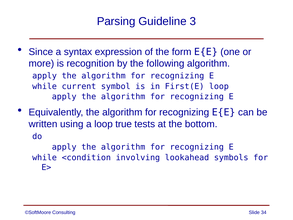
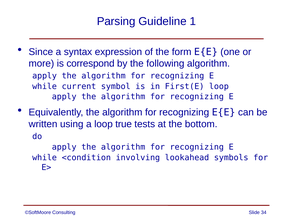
3: 3 -> 1 (193, 21)
recognition: recognition -> correspond (91, 63)
